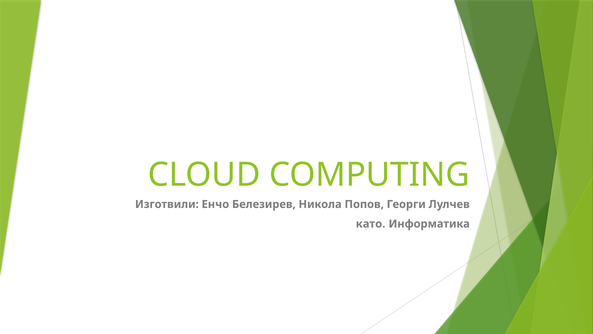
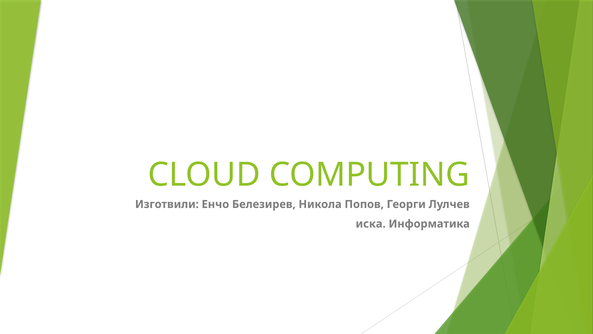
като: като -> иска (371, 224)
